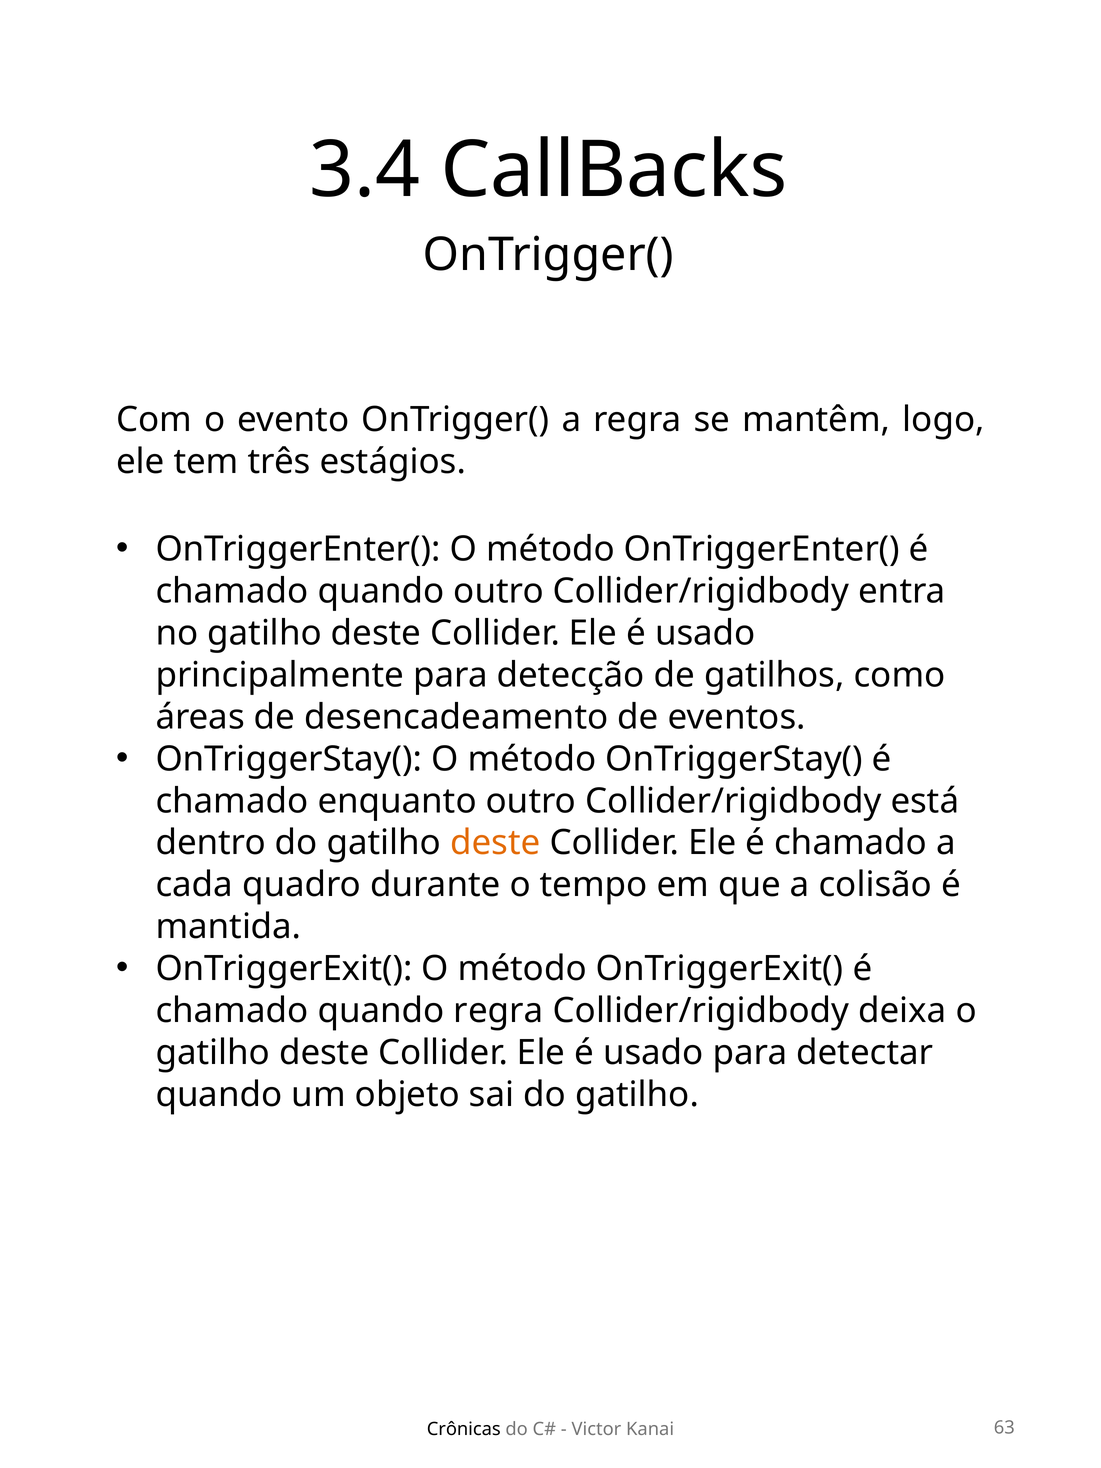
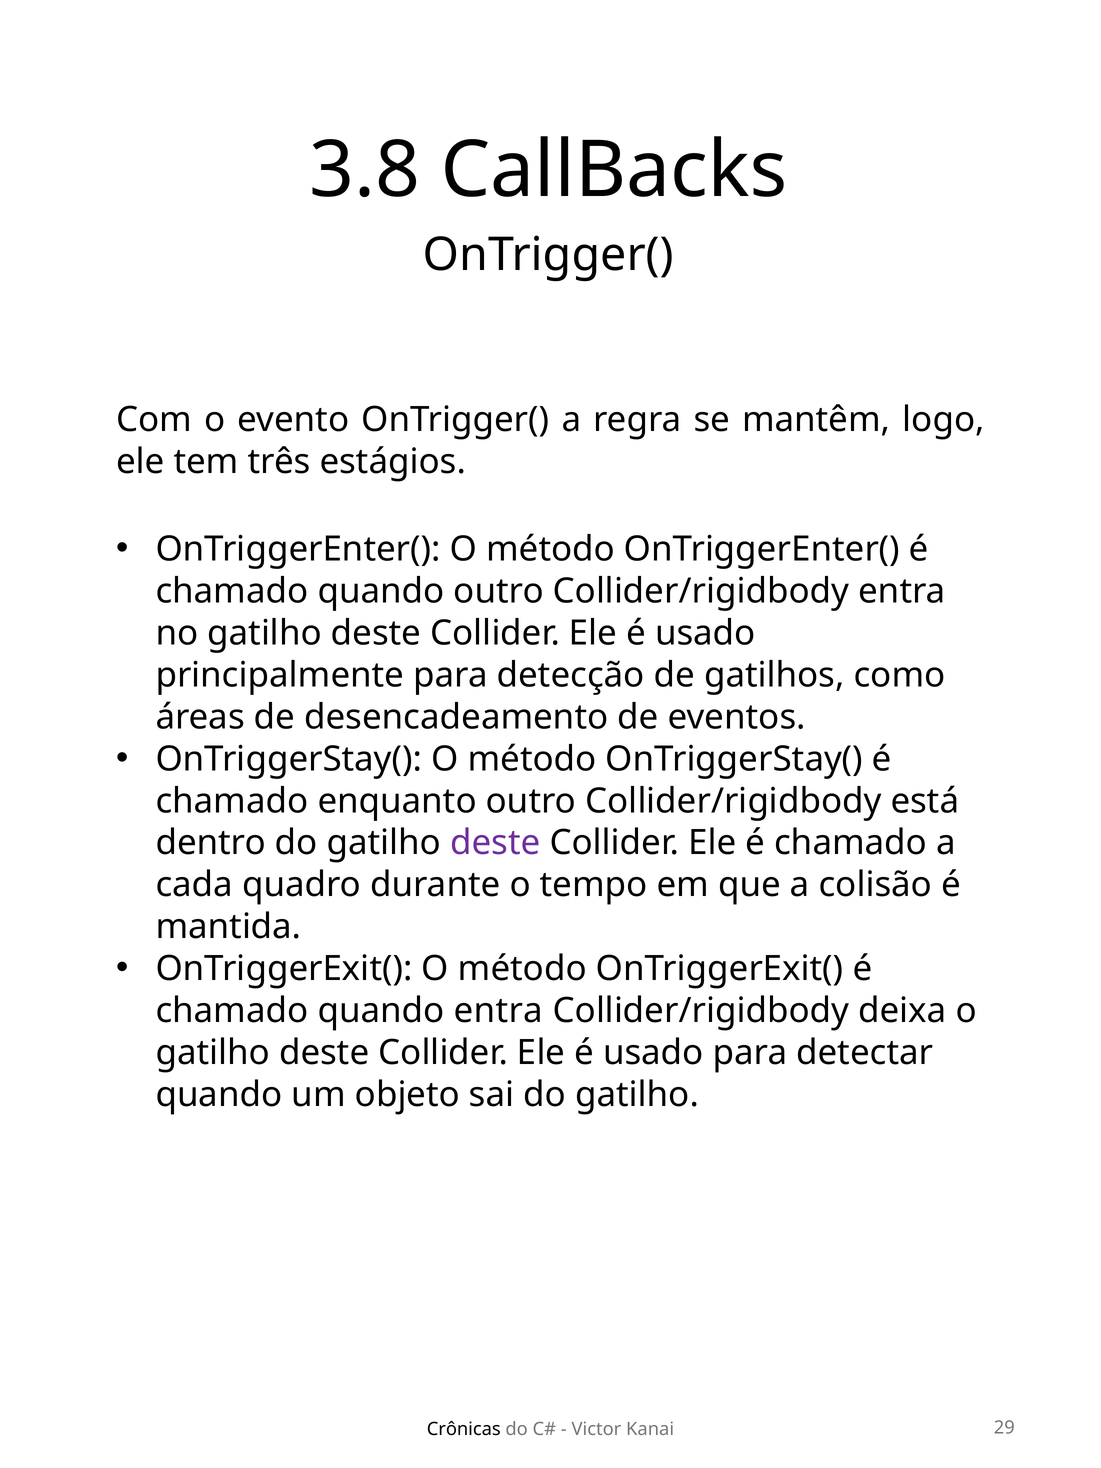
3.4: 3.4 -> 3.8 (365, 170)
deste colour: orange -> purple (495, 843)
quando regra: regra -> entra (498, 1011)
63: 63 -> 29 (1004, 1428)
